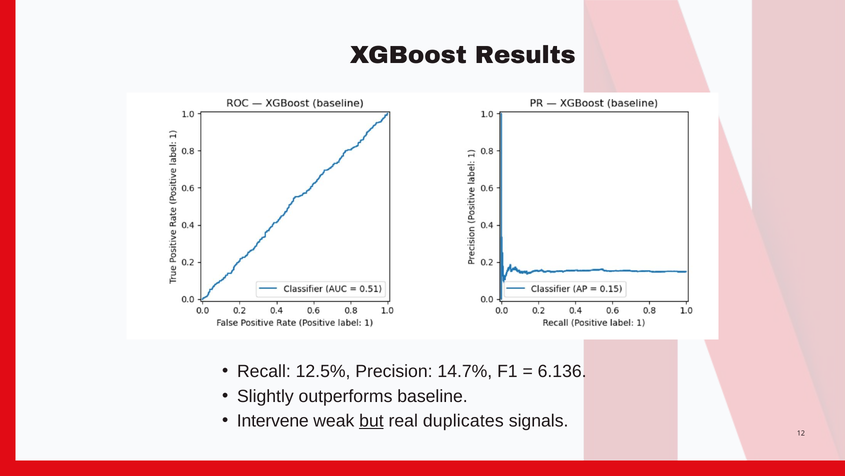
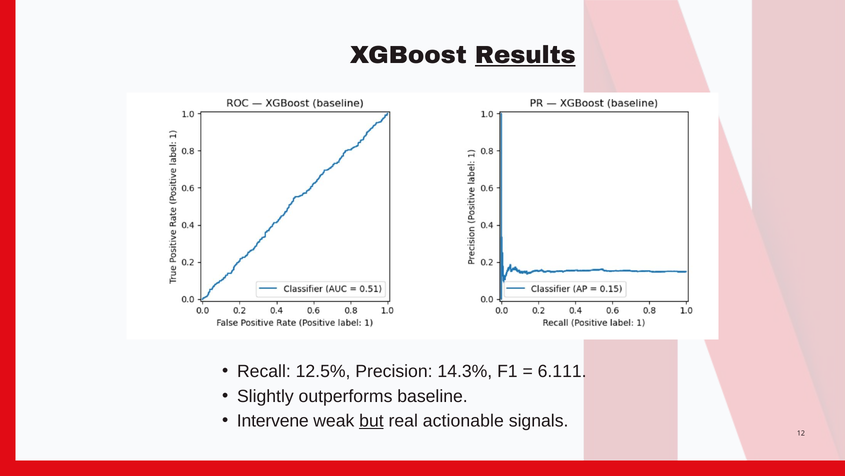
Results underline: none -> present (525, 55)
14.7%: 14.7% -> 14.3% (465, 371)
6.136: 6.136 -> 6.111 (562, 371)
duplicates: duplicates -> actionable (463, 420)
